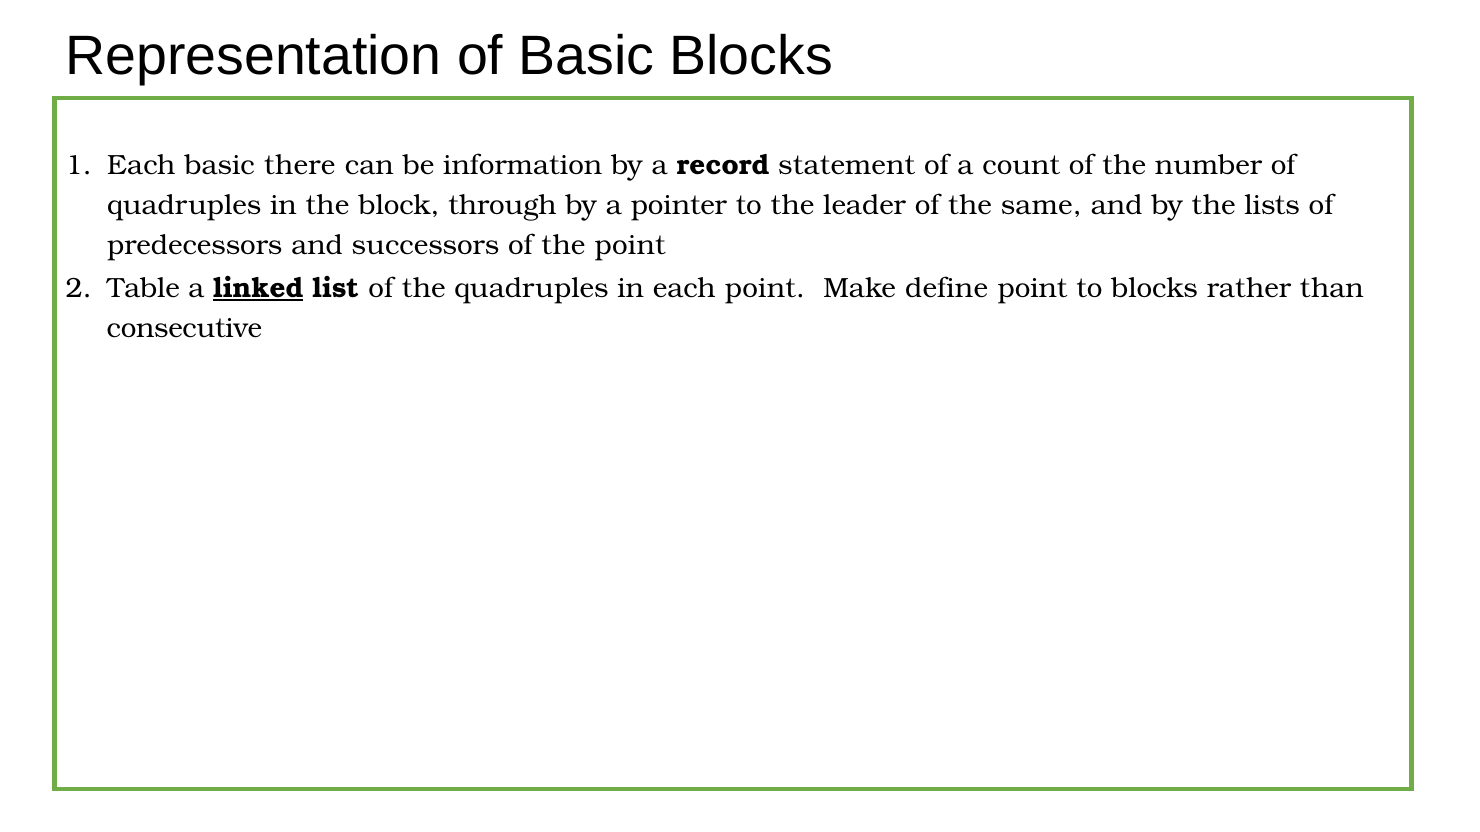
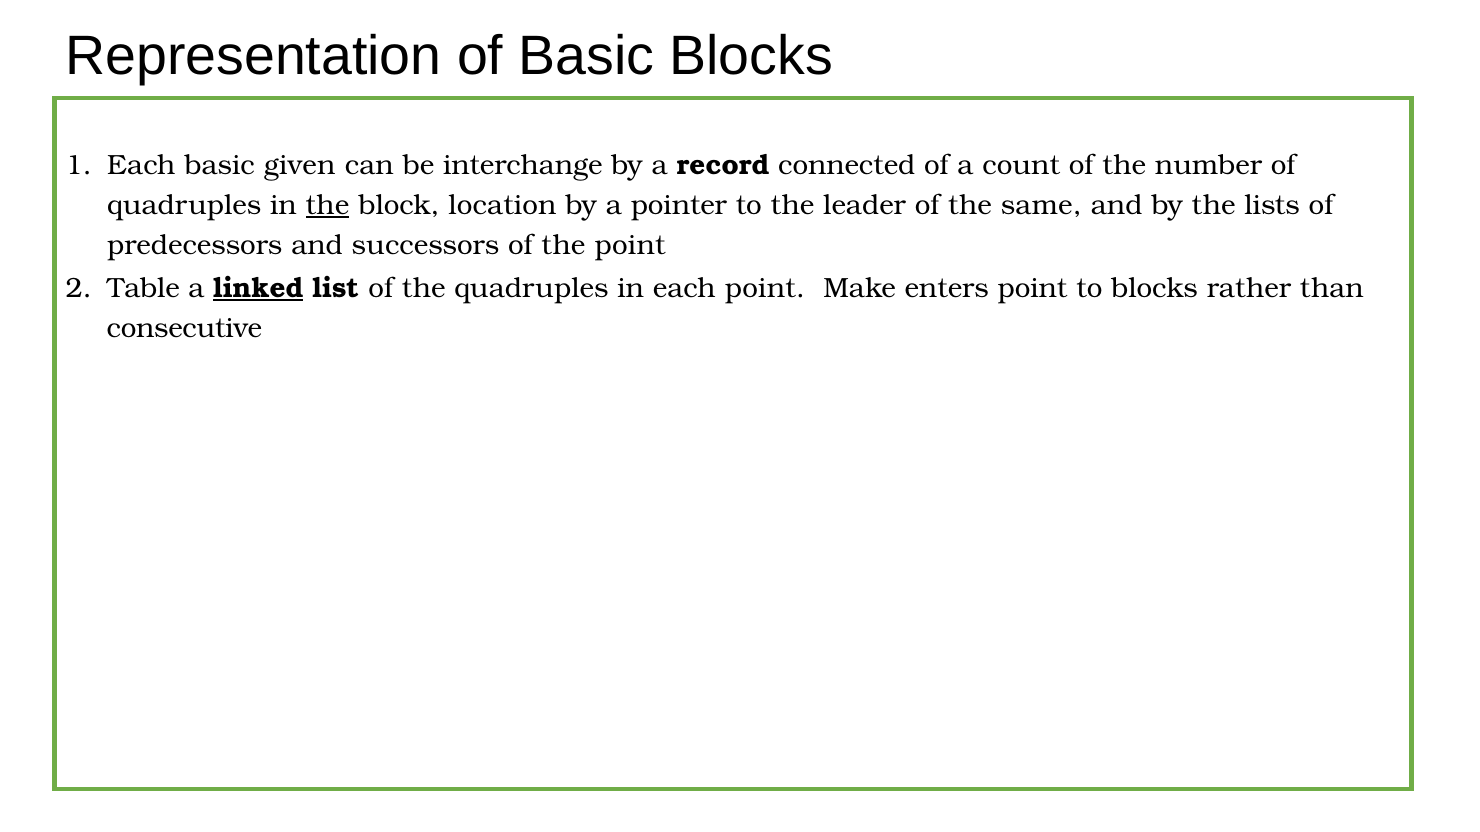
there: there -> given (300, 165)
information: information -> interchange (523, 165)
statement: statement -> connected (847, 165)
the underline: none -> present (327, 205)
through: through -> location (502, 205)
define: define -> enters (947, 288)
